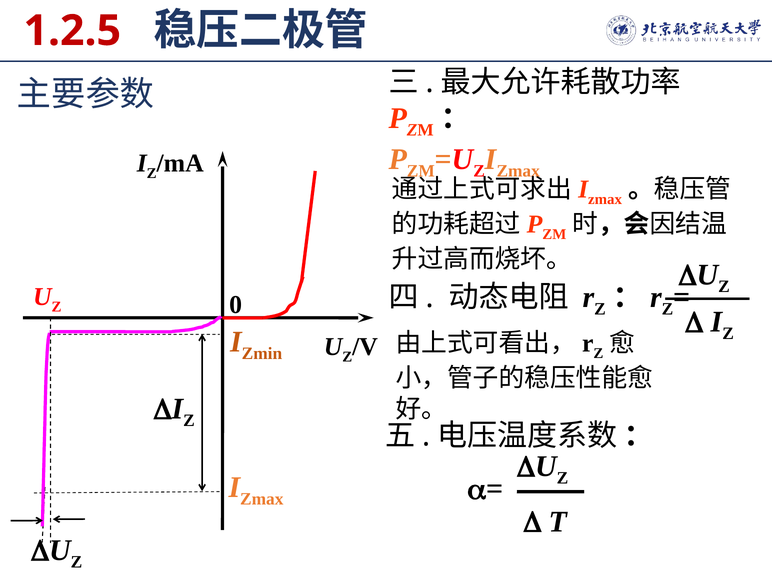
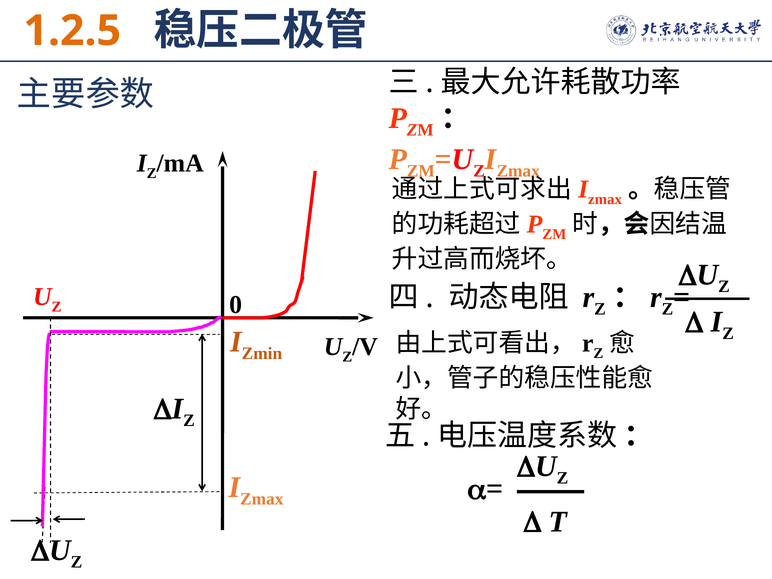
1.2.5 colour: red -> orange (72, 31)
